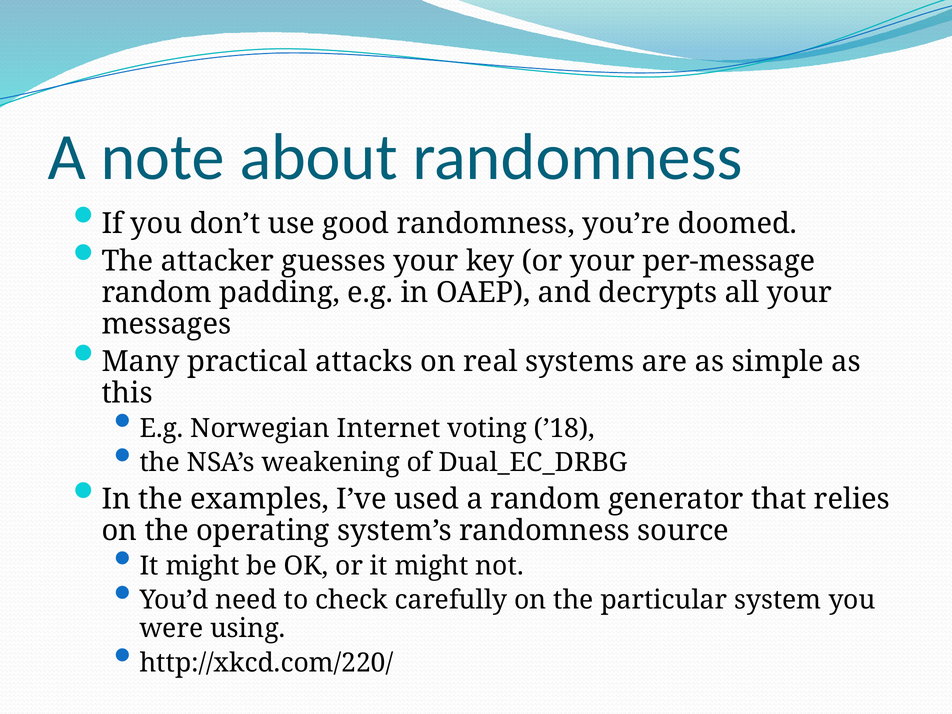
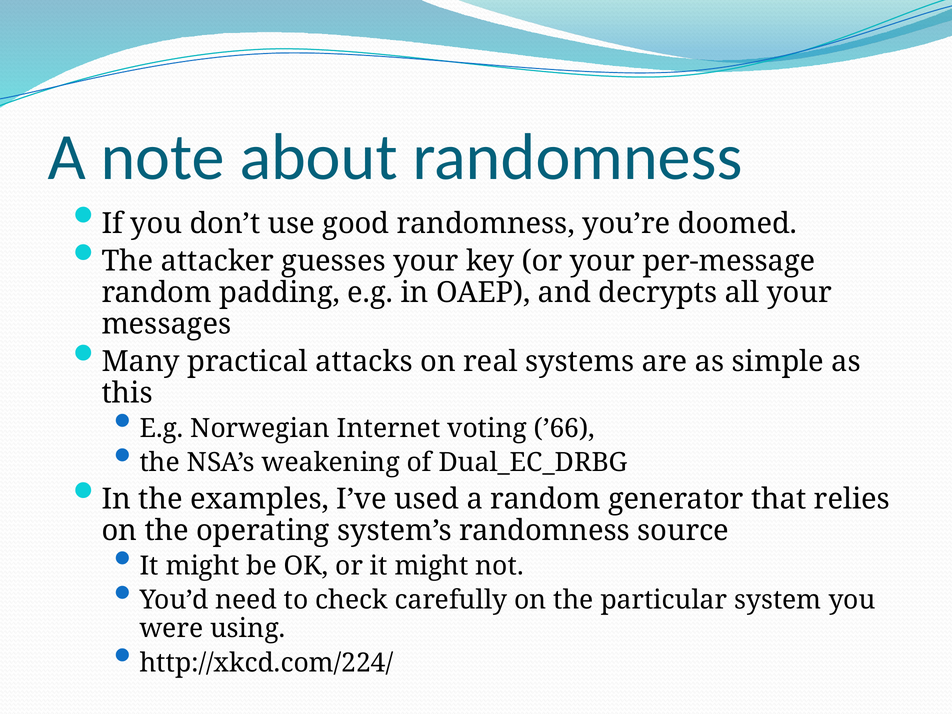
’18: ’18 -> ’66 (564, 428)
http://xkcd.com/220/: http://xkcd.com/220/ -> http://xkcd.com/224/ (266, 663)
